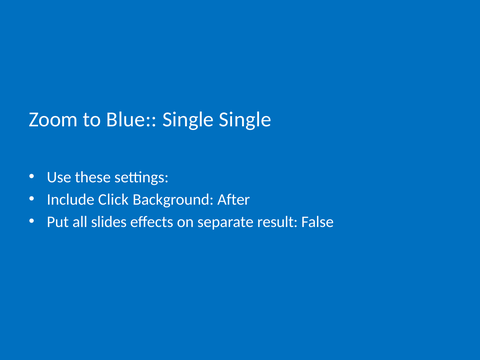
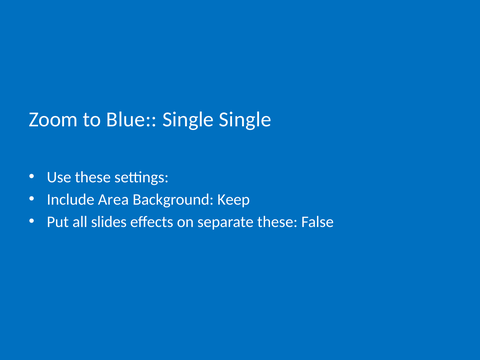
Click: Click -> Area (113, 200)
After: After -> Keep (234, 200)
separate result: result -> these (277, 222)
